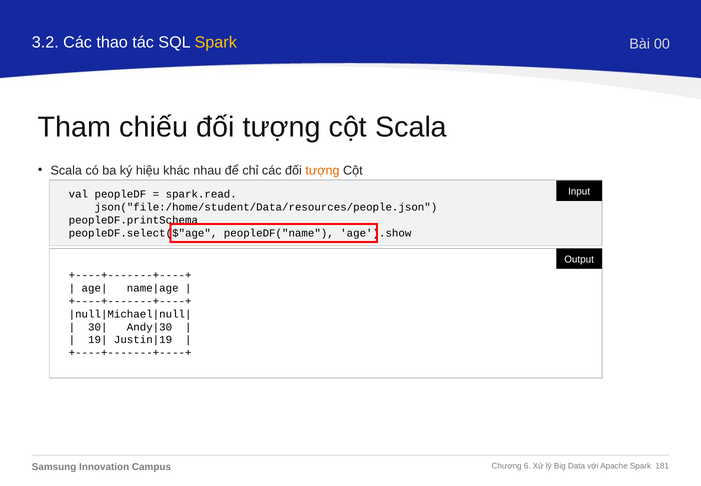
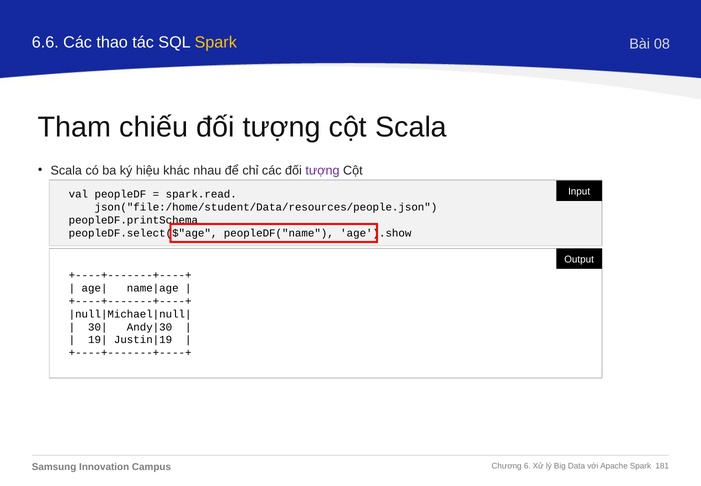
3.2: 3.2 -> 6.6 (45, 43)
00: 00 -> 08 (662, 44)
tượng colour: orange -> purple (322, 170)
